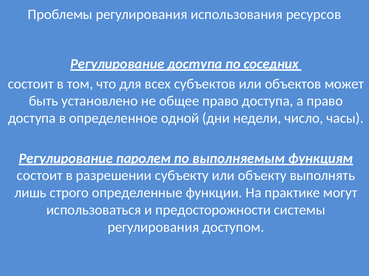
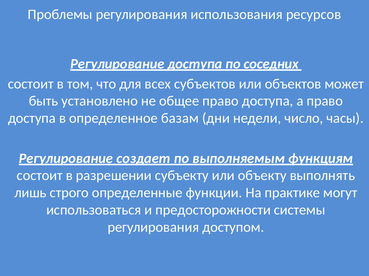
одной: одной -> базам (180, 119)
паролем: паролем -> создает (143, 159)
